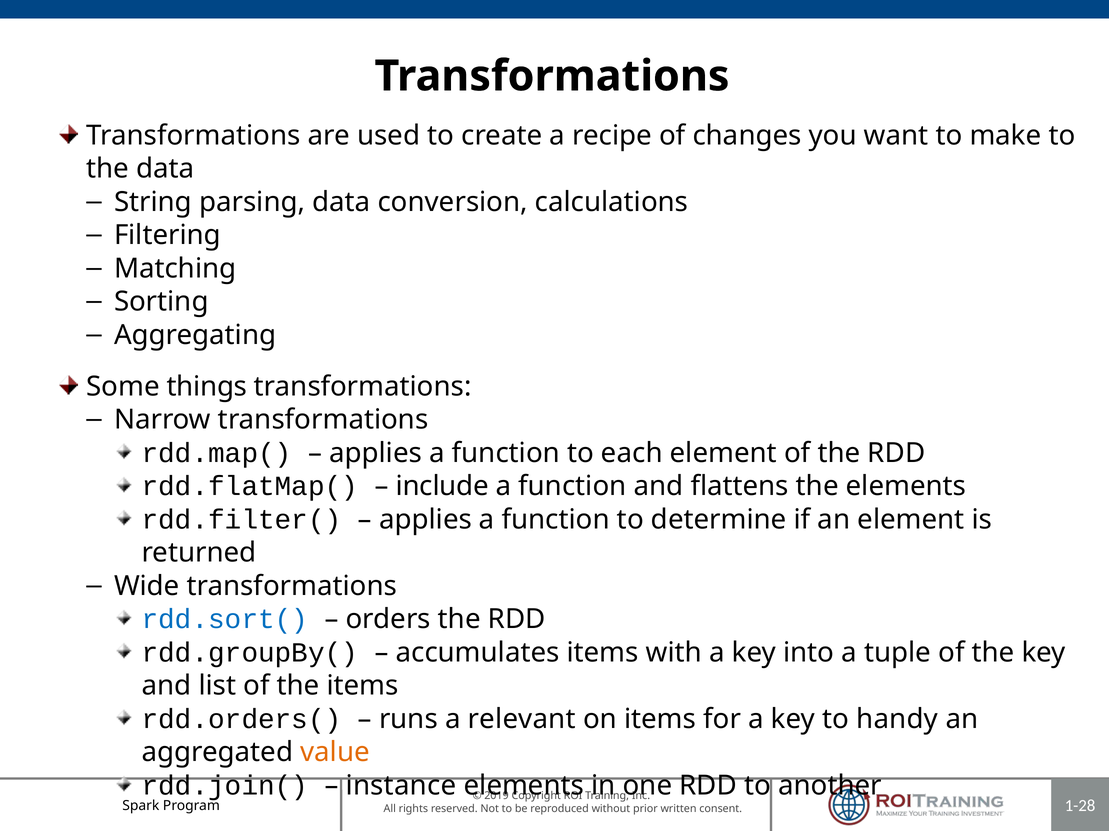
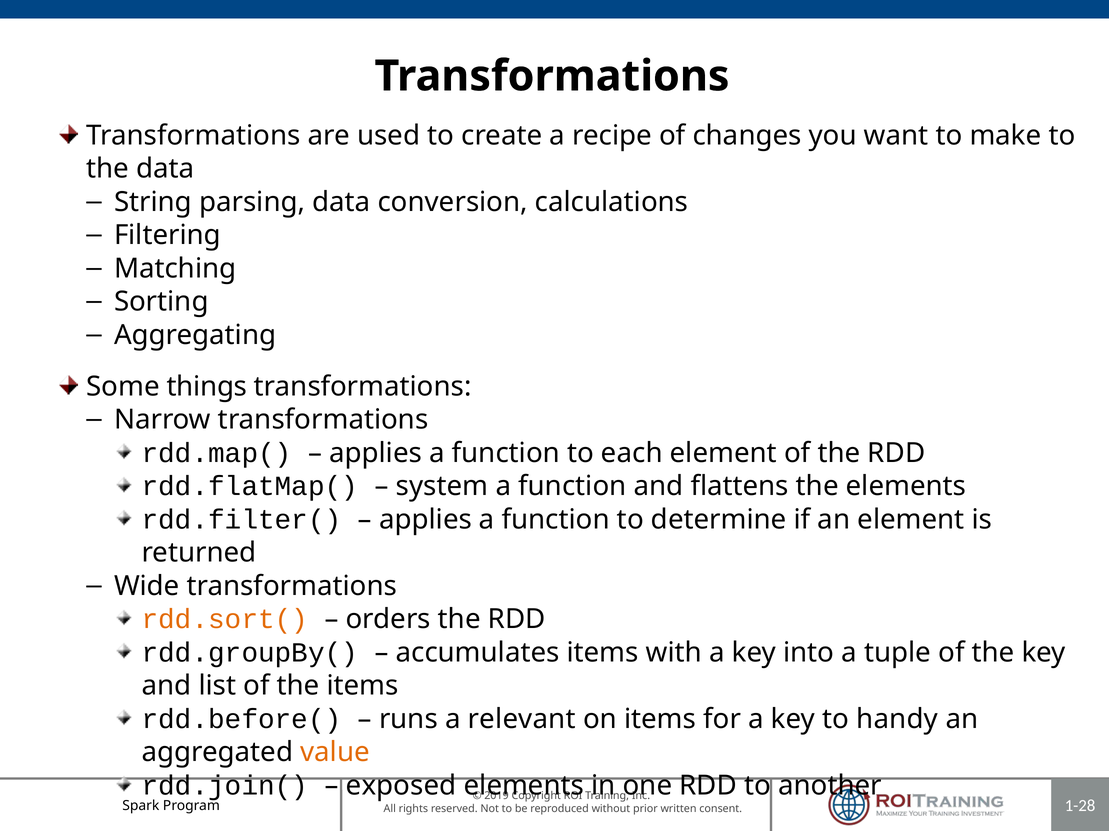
include: include -> system (442, 487)
rdd.sort( colour: blue -> orange (225, 620)
rdd.orders(: rdd.orders( -> rdd.before( (242, 720)
instance: instance -> exposed (401, 786)
